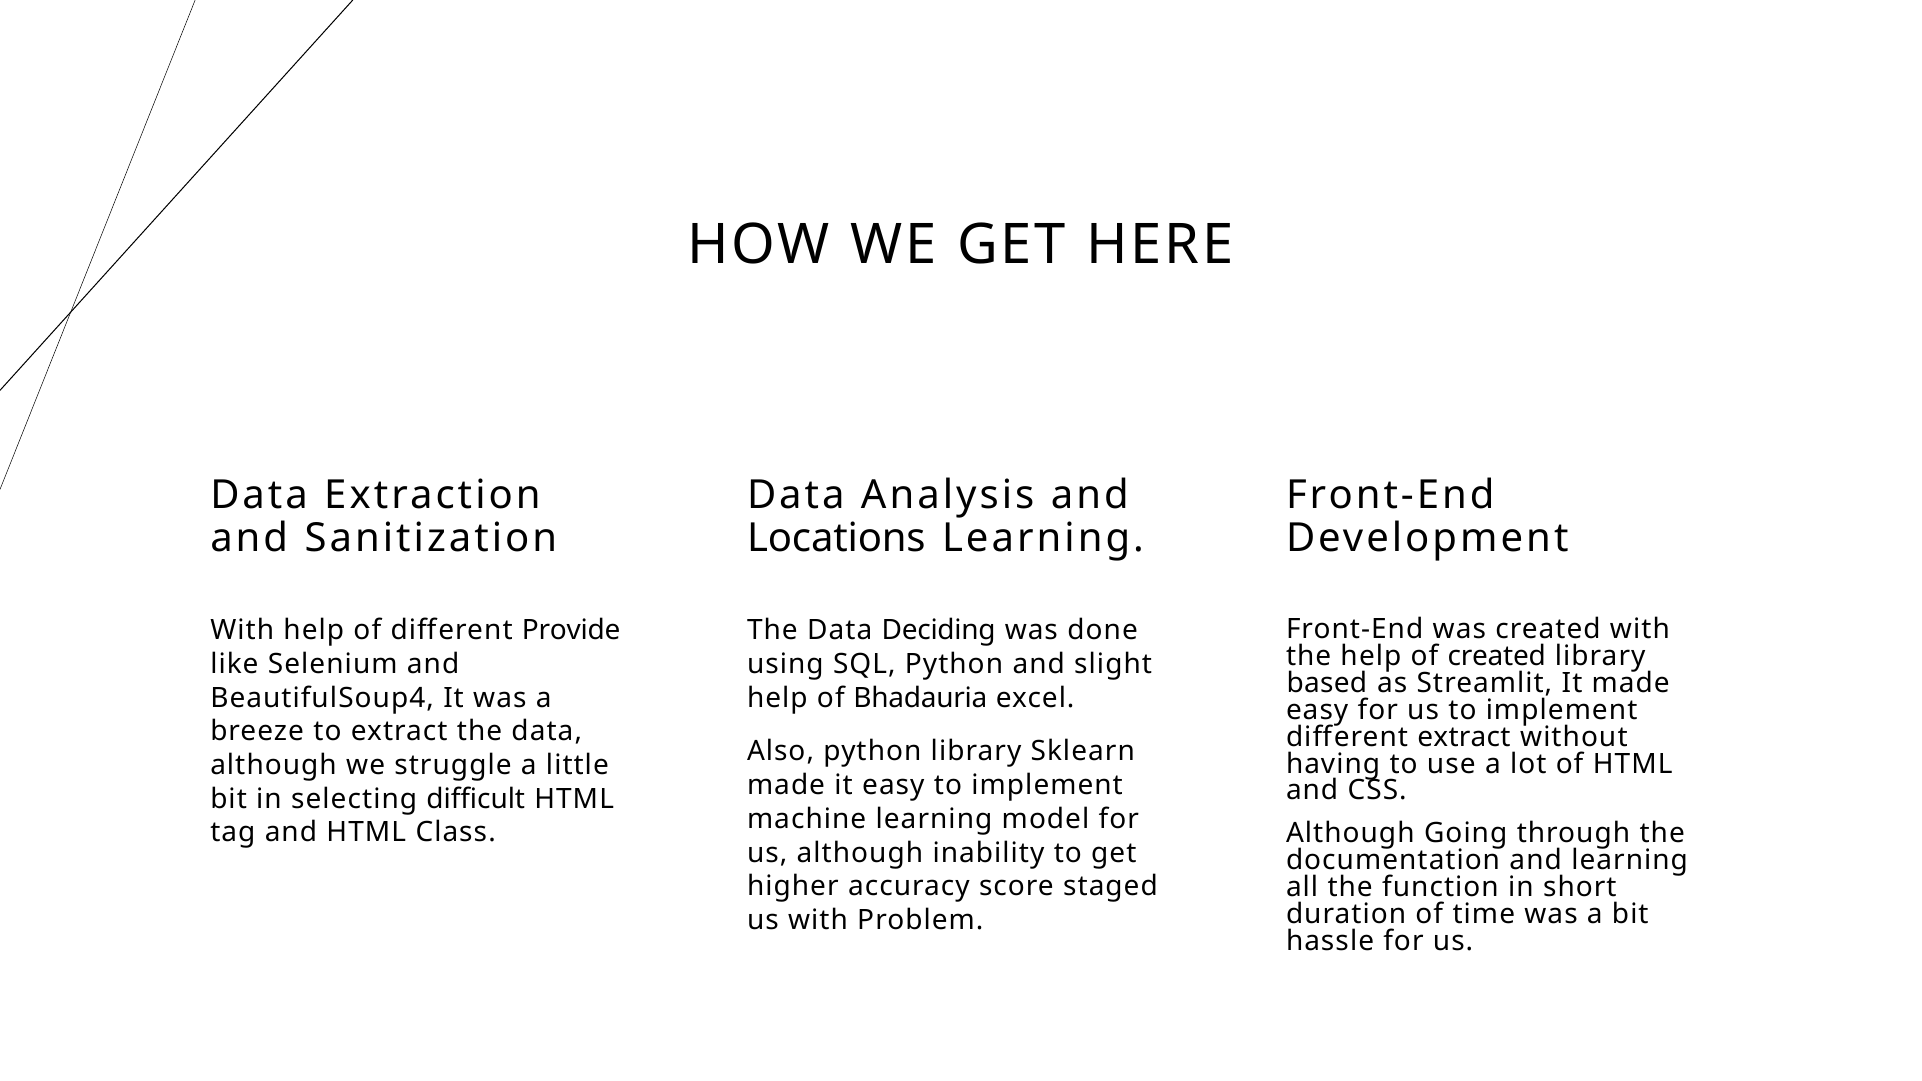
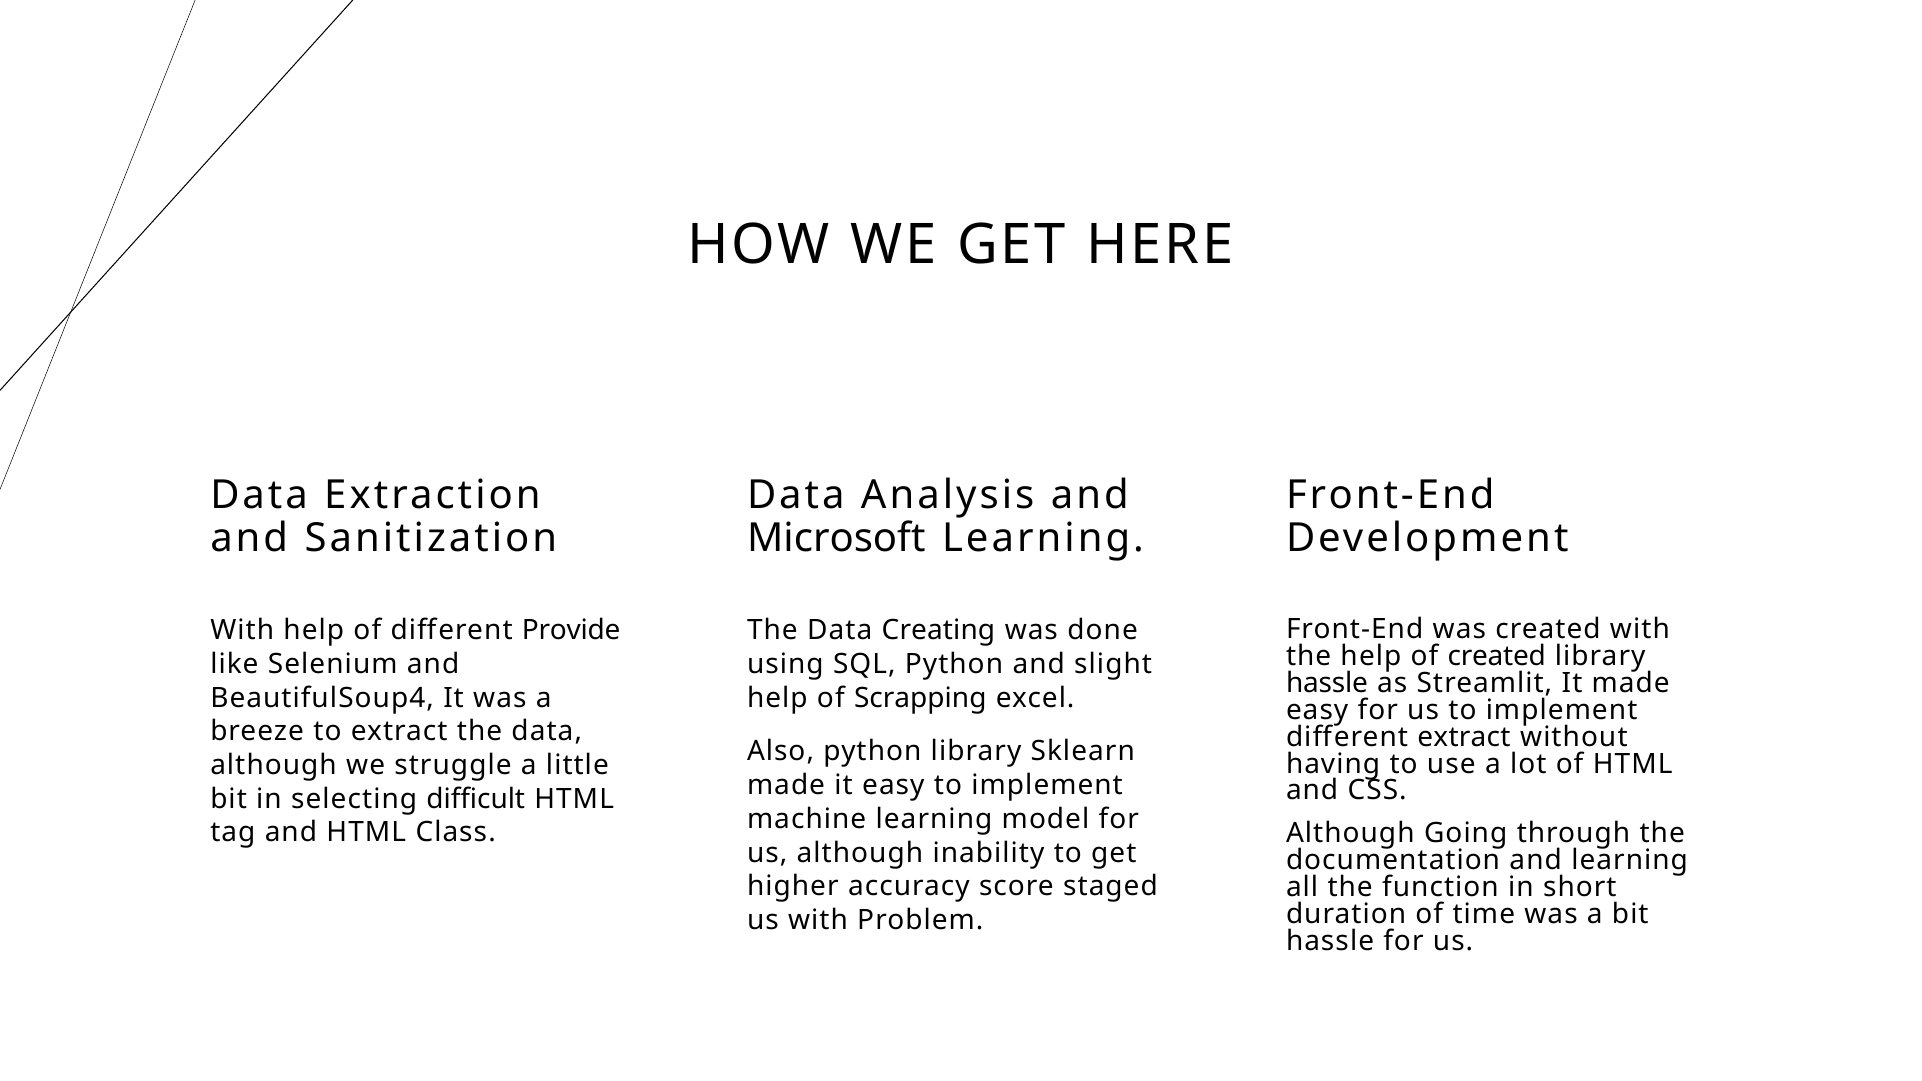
Locations: Locations -> Microsoft (836, 539)
Deciding: Deciding -> Creating (938, 631)
based: based -> hassle (1327, 683)
Bhadauria: Bhadauria -> Scrapping (920, 698)
